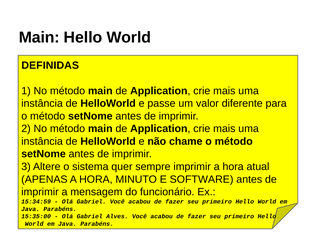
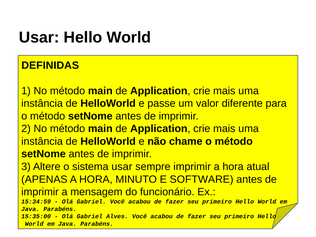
Main: Main -> Usar (39, 37)
sistema quer: quer -> usar (122, 167)
